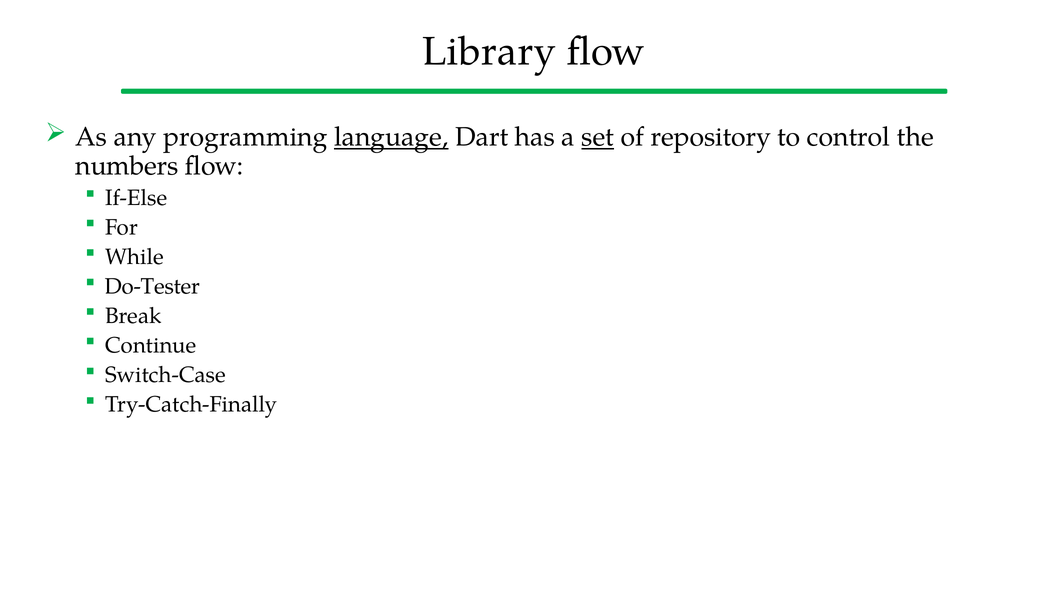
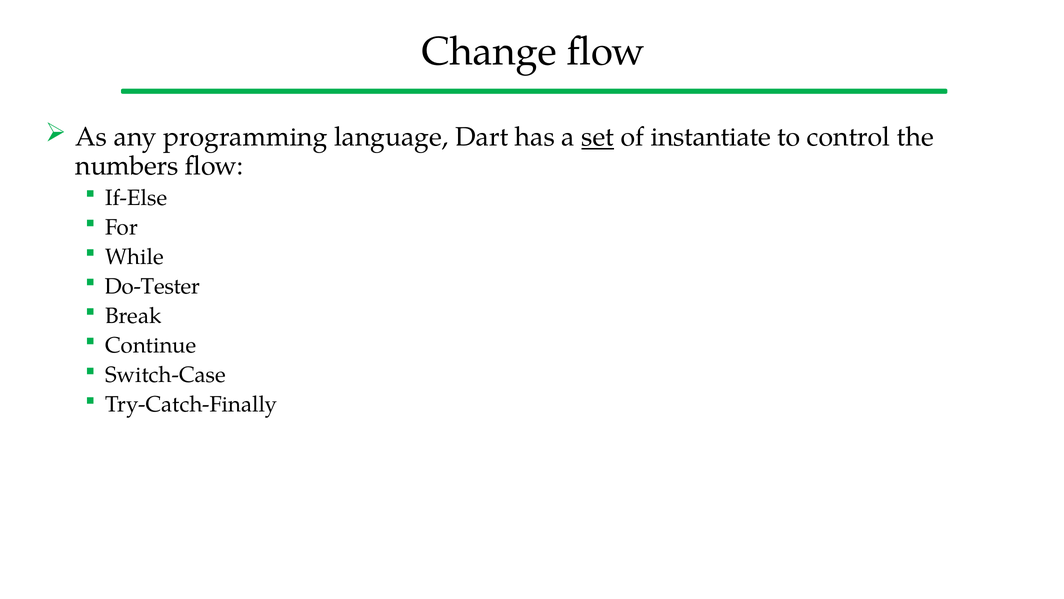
Library: Library -> Change (489, 51)
language underline: present -> none (391, 137)
repository: repository -> instantiate (711, 137)
